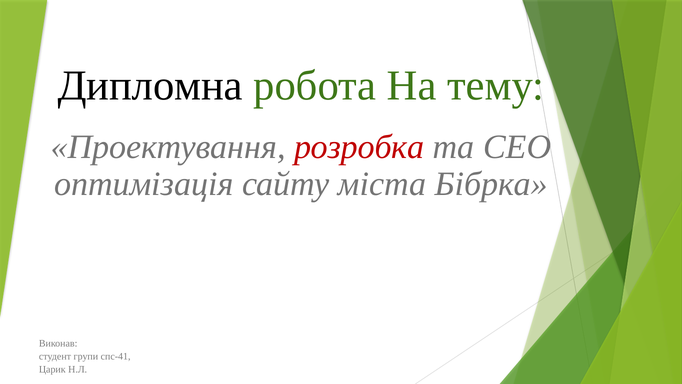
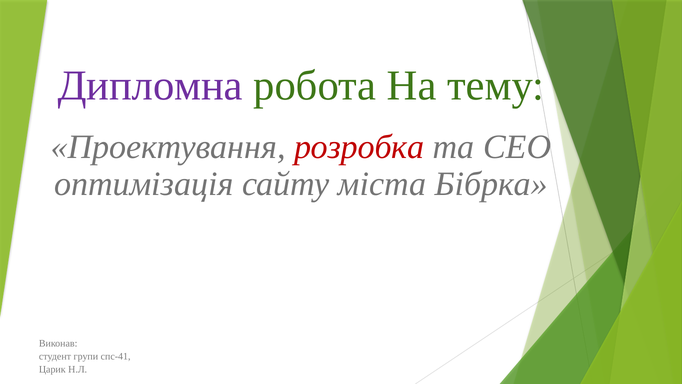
Дипломна colour: black -> purple (150, 86)
